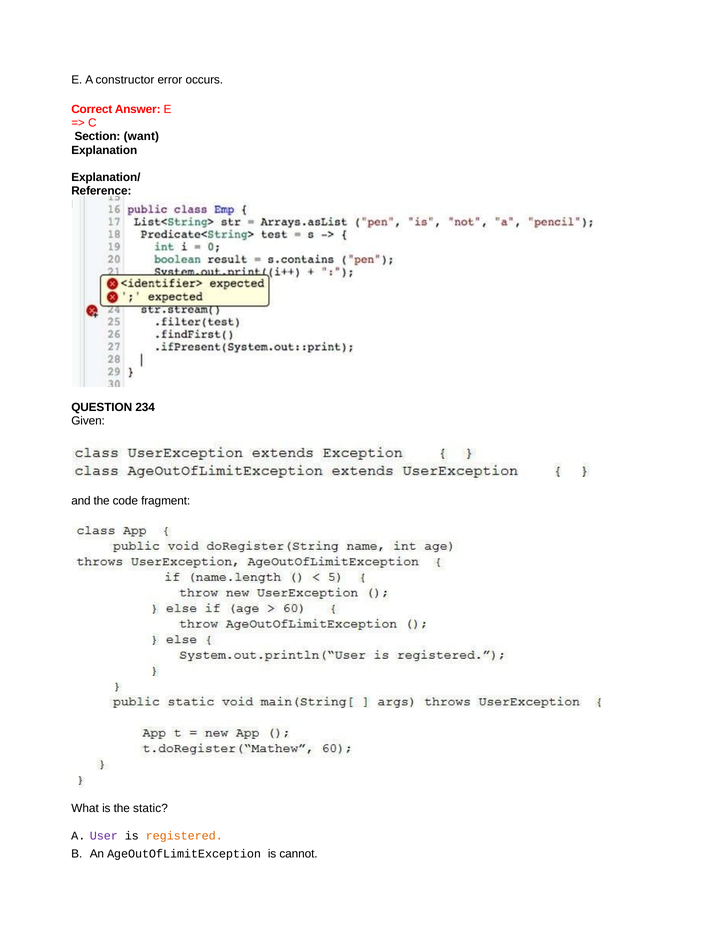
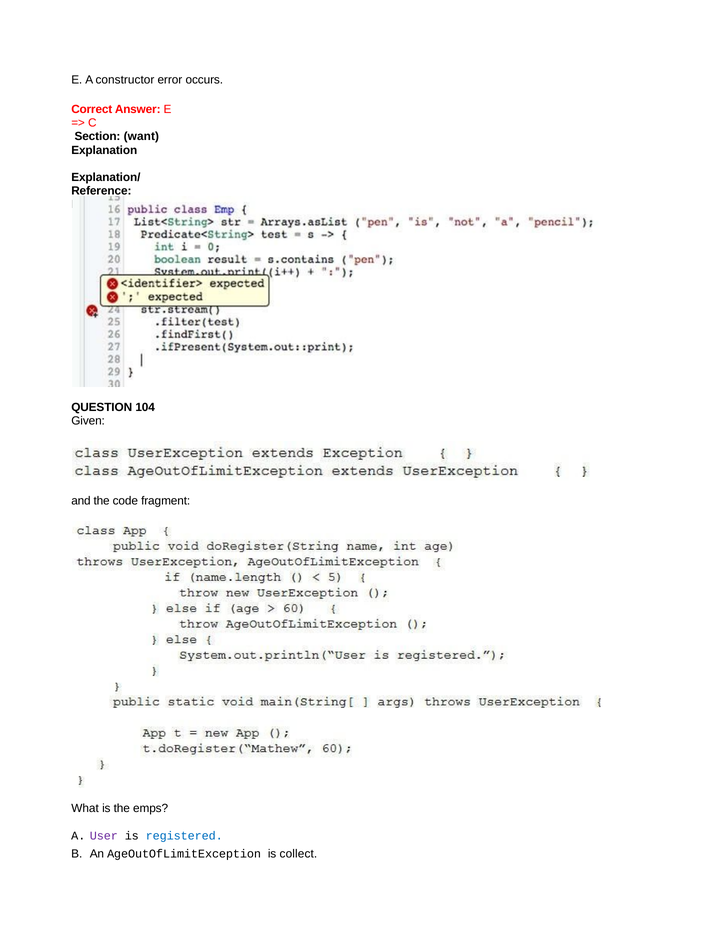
234: 234 -> 104 (145, 407)
static: static -> emps (151, 808)
registered colour: orange -> blue (184, 836)
cannot: cannot -> collect (298, 854)
